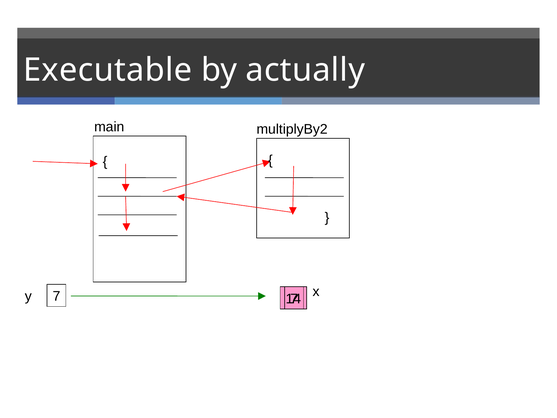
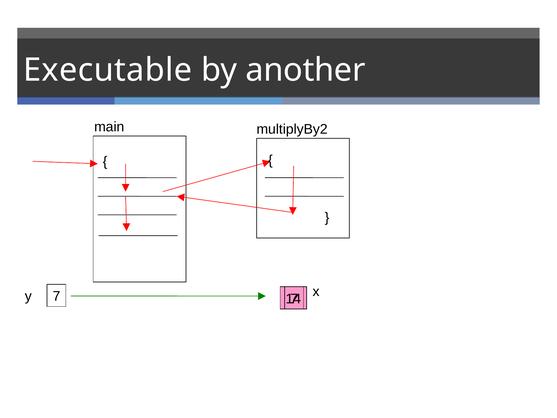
actually: actually -> another (306, 70)
